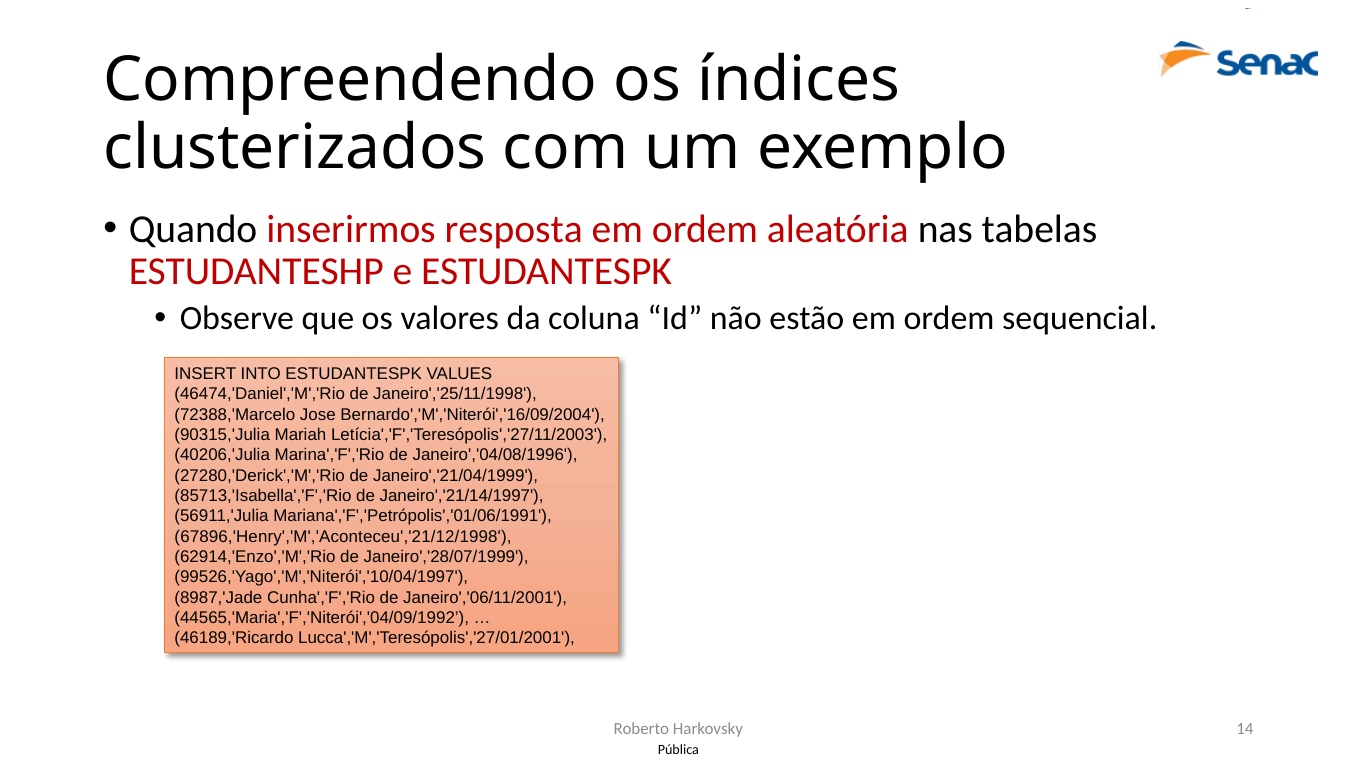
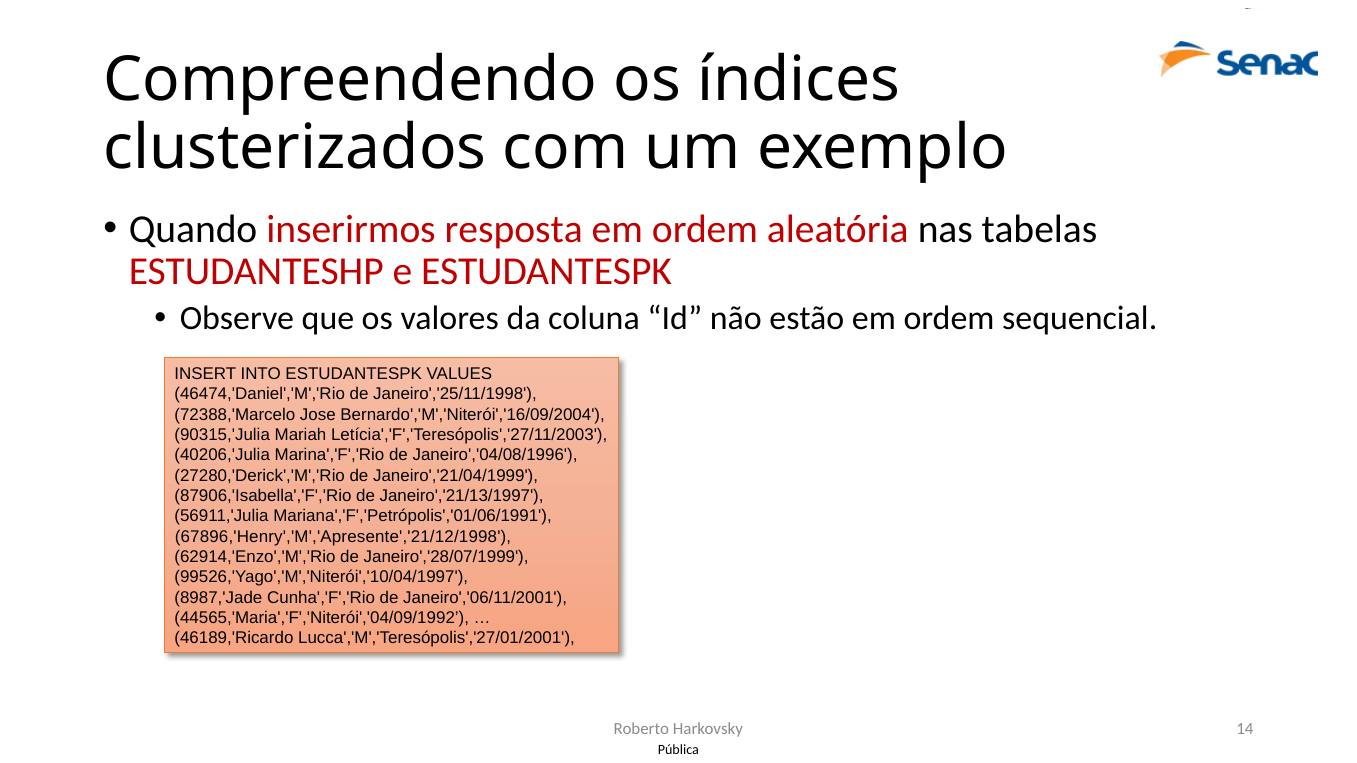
85713,'Isabella','F','Rio: 85713,'Isabella','F','Rio -> 87906,'Isabella','F','Rio (263, 496)
Janeiro','21/14/1997: Janeiro','21/14/1997 -> Janeiro','21/13/1997 (462, 496)
67896,'Henry','M','Aconteceu','21/12/1998: 67896,'Henry','M','Aconteceu','21/12/1998 -> 67896,'Henry','M','Apresente','21/12/1998 (343, 537)
